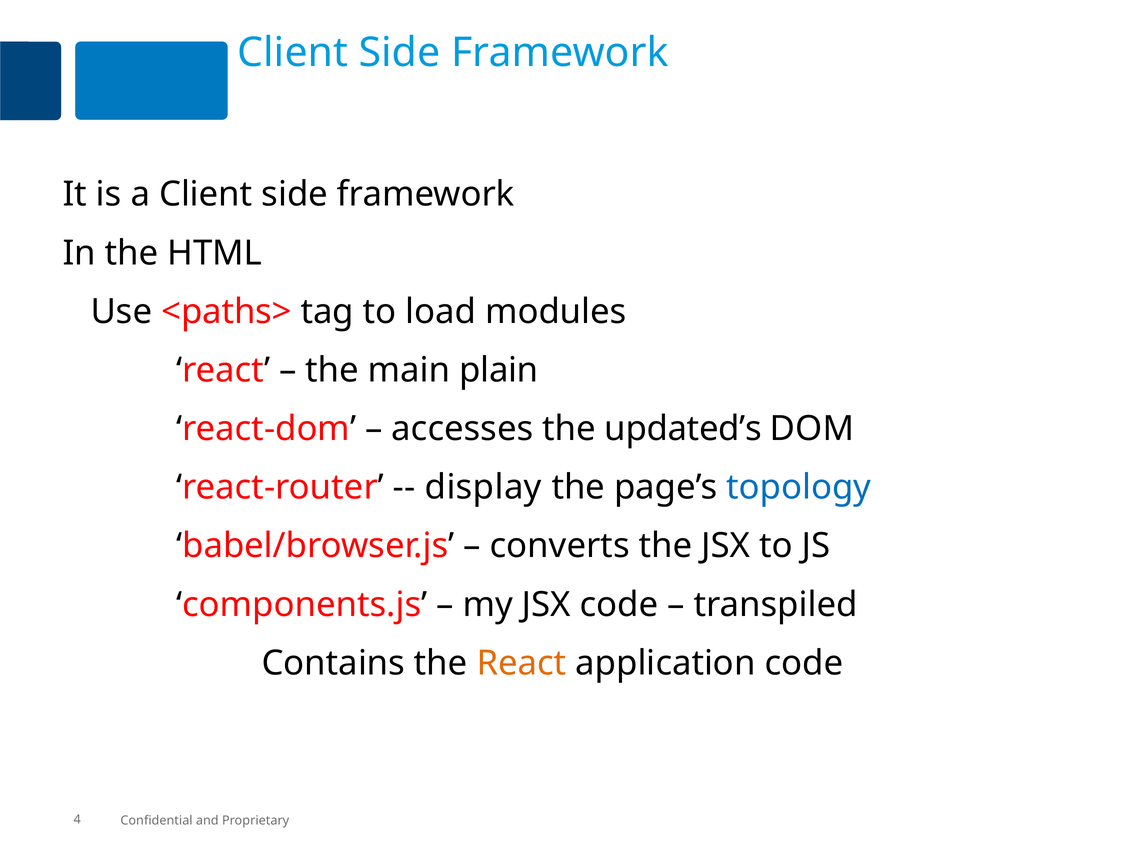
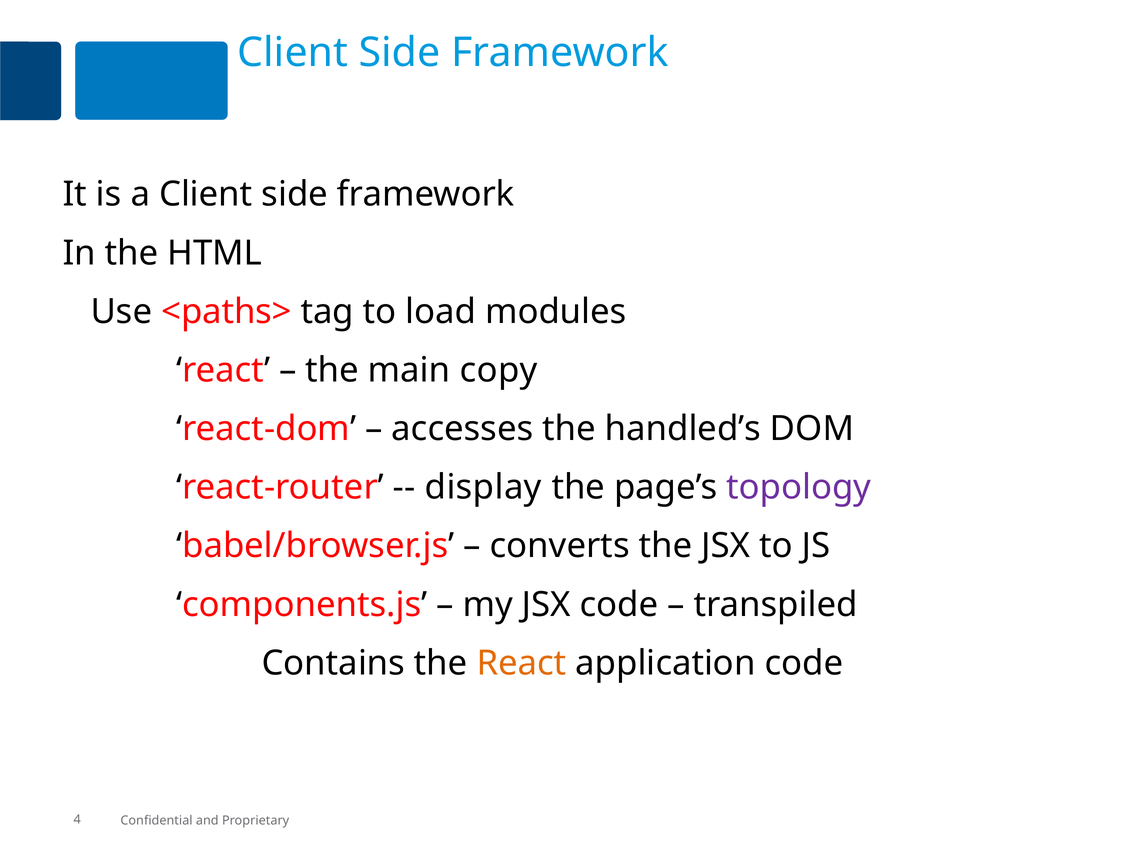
plain: plain -> copy (499, 370)
updated’s: updated’s -> handled’s (683, 429)
topology colour: blue -> purple (799, 488)
